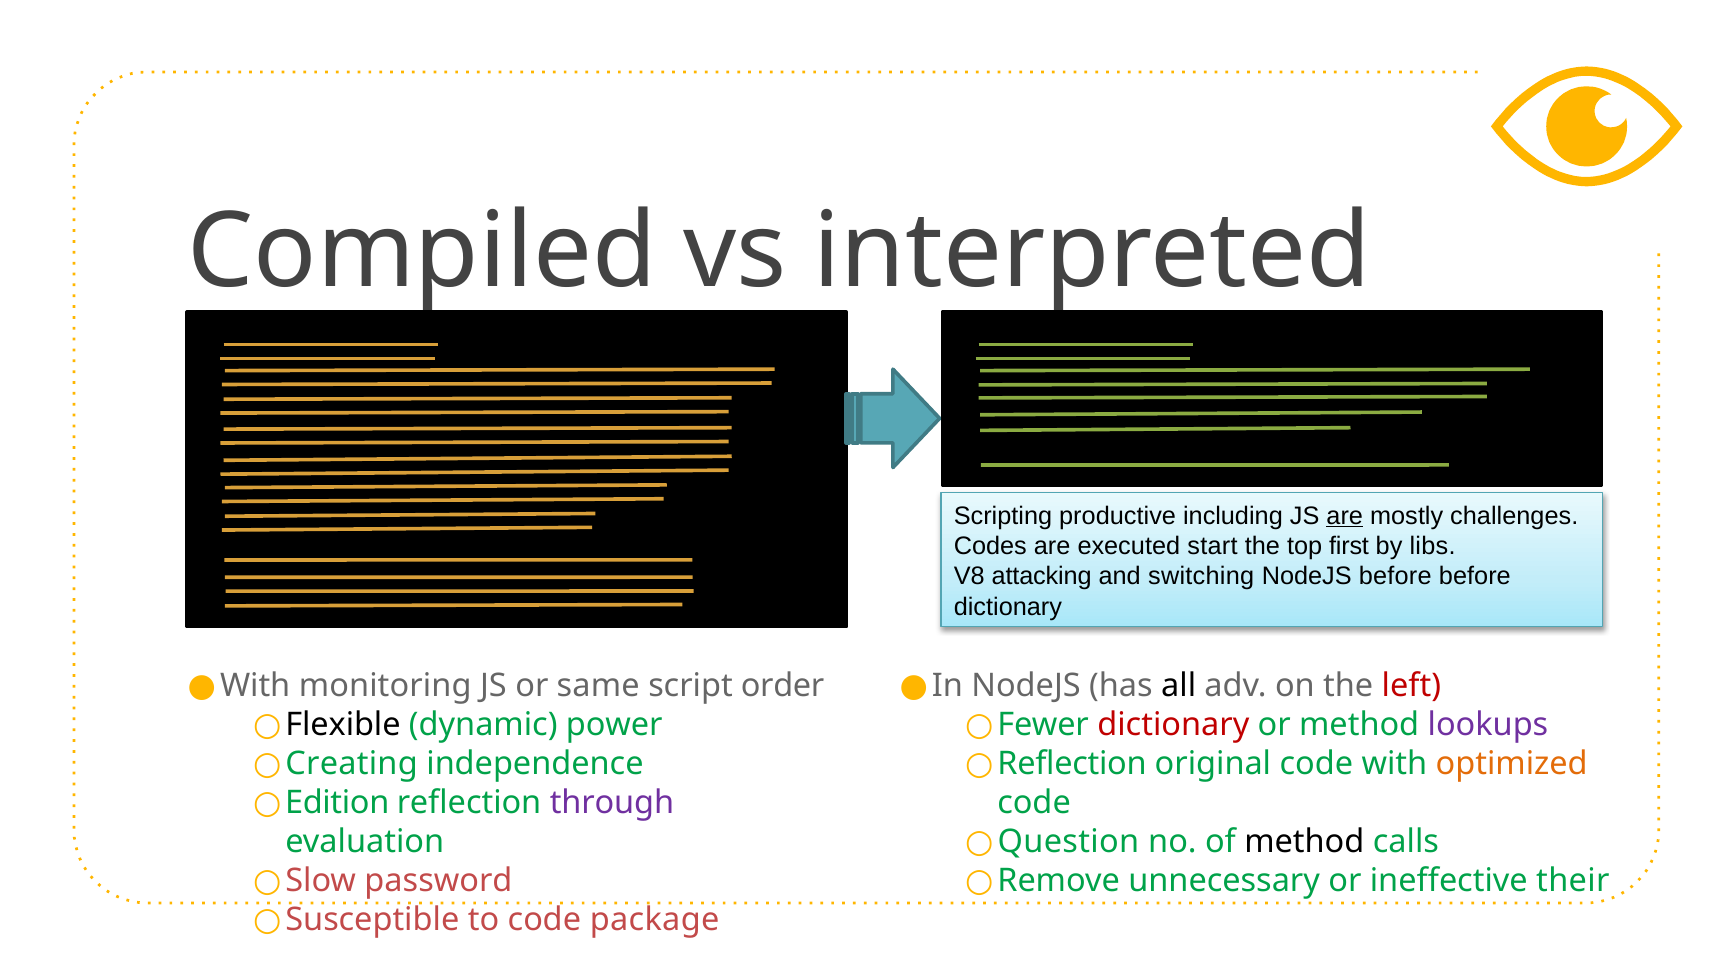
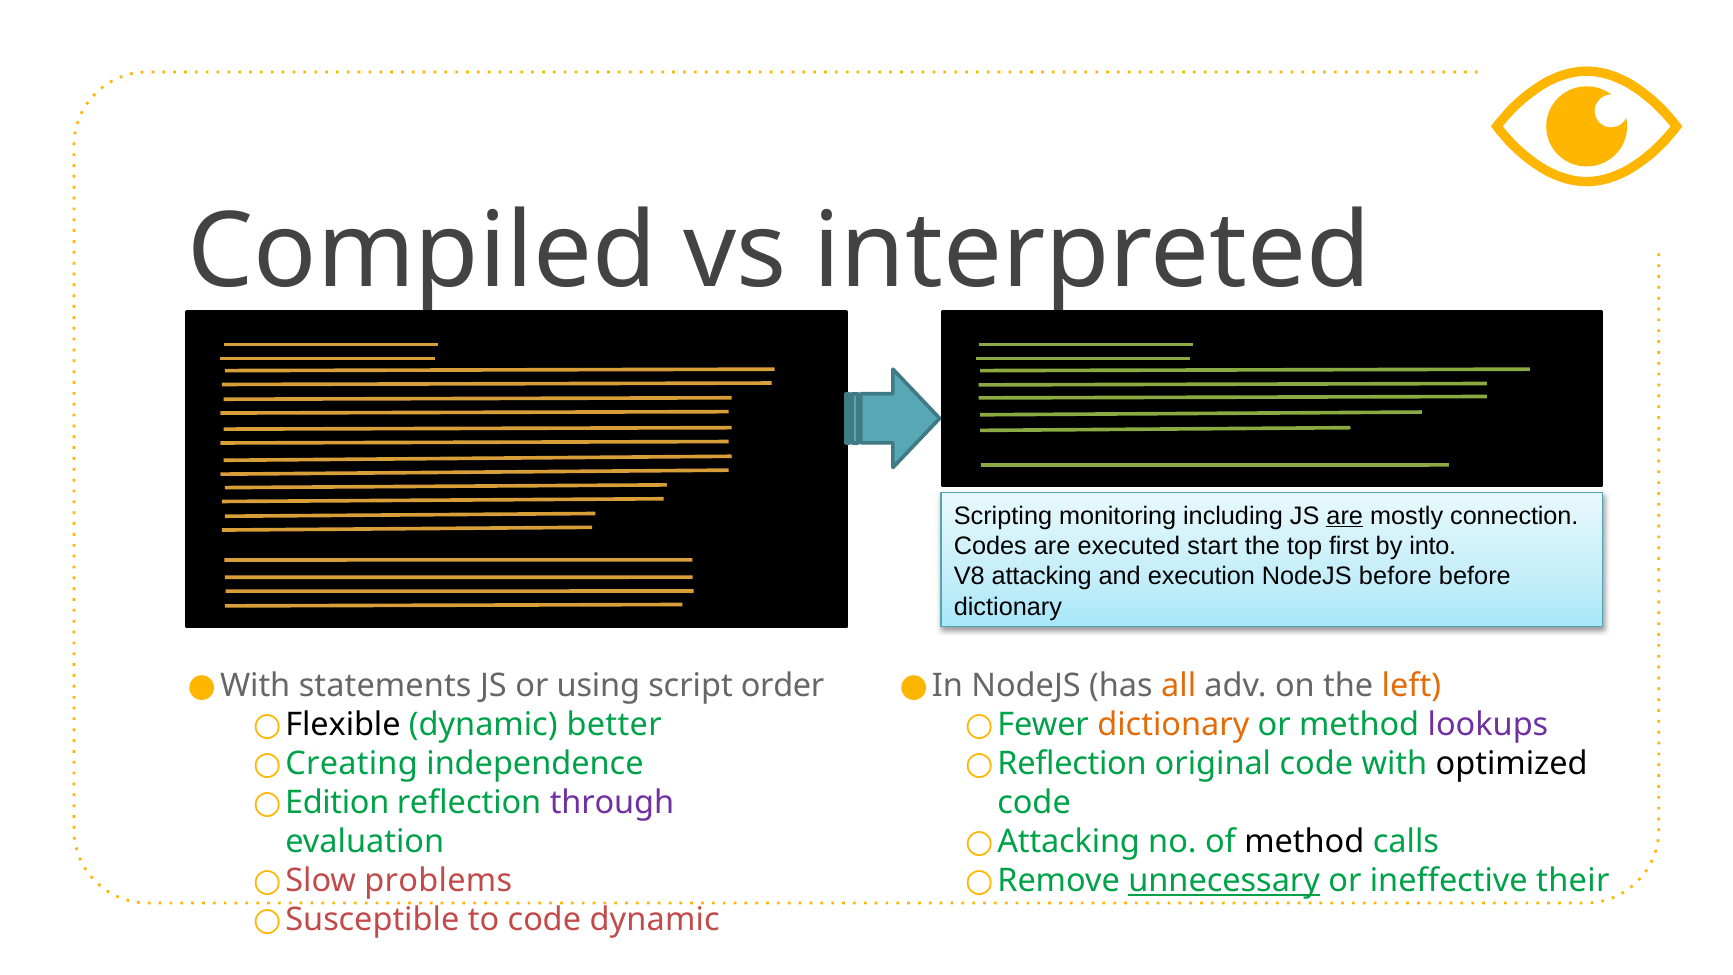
productive: productive -> monitoring (1118, 516)
challenges: challenges -> connection (1514, 516)
libs: libs -> into (1433, 546)
switching: switching -> execution (1201, 576)
monitoring: monitoring -> statements (385, 686)
same: same -> using (598, 686)
all colour: black -> orange (1179, 686)
left colour: red -> orange (1411, 686)
power: power -> better (614, 725)
dictionary colour: red -> orange (1173, 725)
optimized colour: orange -> black (1512, 764)
Question: Question -> Attacking (1069, 842)
password: password -> problems (438, 881)
unnecessary underline: none -> present (1224, 881)
code package: package -> dynamic (655, 920)
